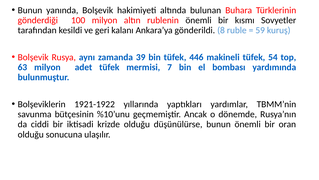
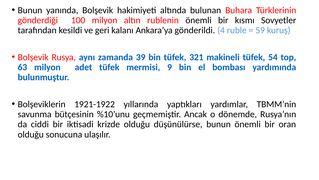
8: 8 -> 4 (221, 30)
446: 446 -> 321 (196, 57)
7: 7 -> 9 (170, 67)
